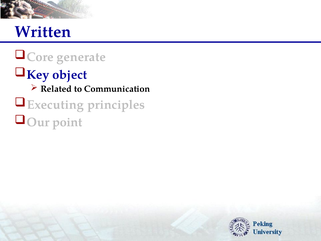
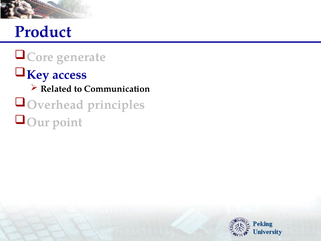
Written: Written -> Product (43, 32)
object: object -> access (70, 75)
Executing: Executing -> Overhead (55, 105)
